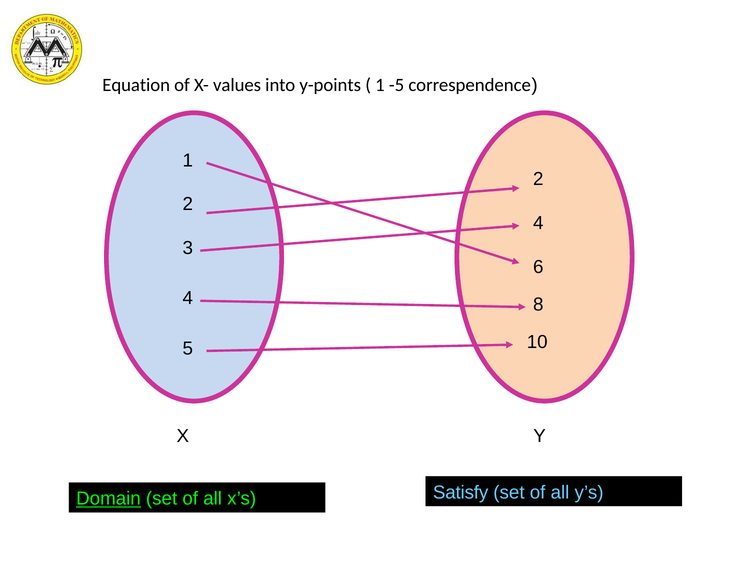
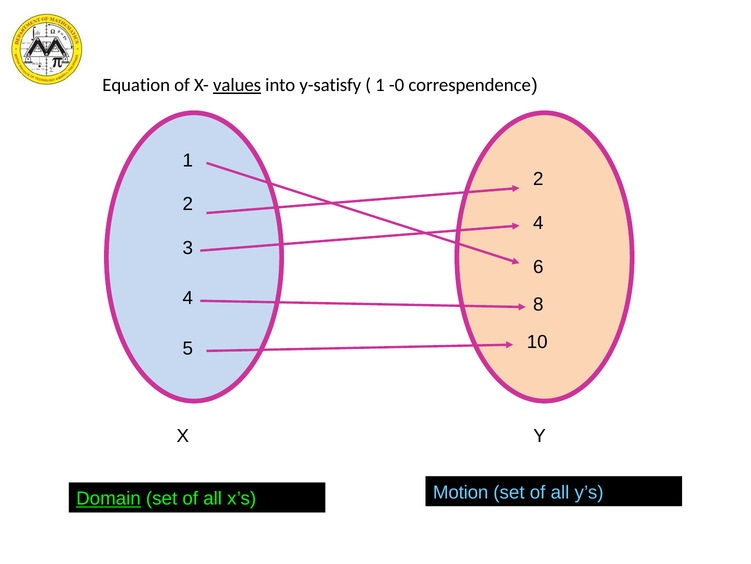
values underline: none -> present (237, 85)
y-points: y-points -> y-satisfy (330, 85)
-5: -5 -> -0 (397, 85)
Satisfy: Satisfy -> Motion (461, 492)
